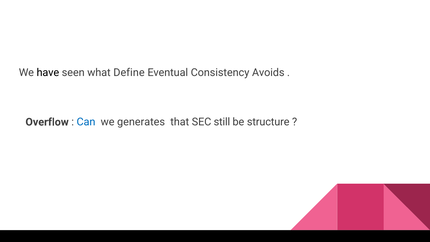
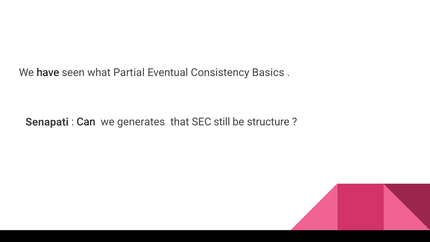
Define: Define -> Partial (129, 72)
Avoids: Avoids -> Basics (268, 72)
Overflow: Overflow -> Senapati (47, 122)
Can colour: blue -> black (86, 122)
